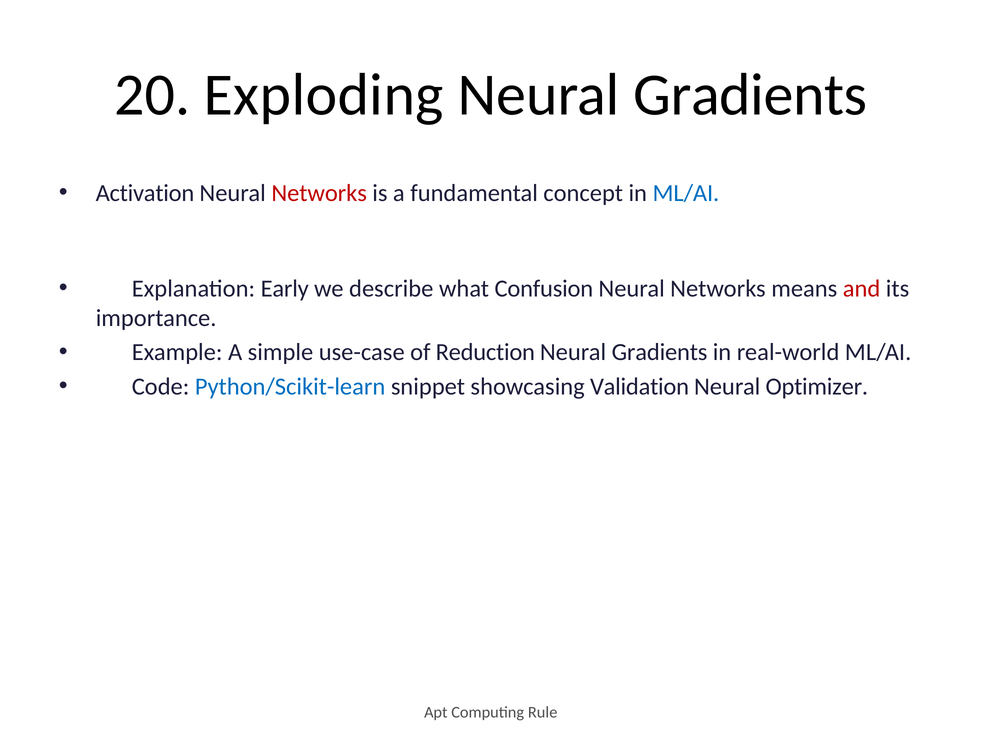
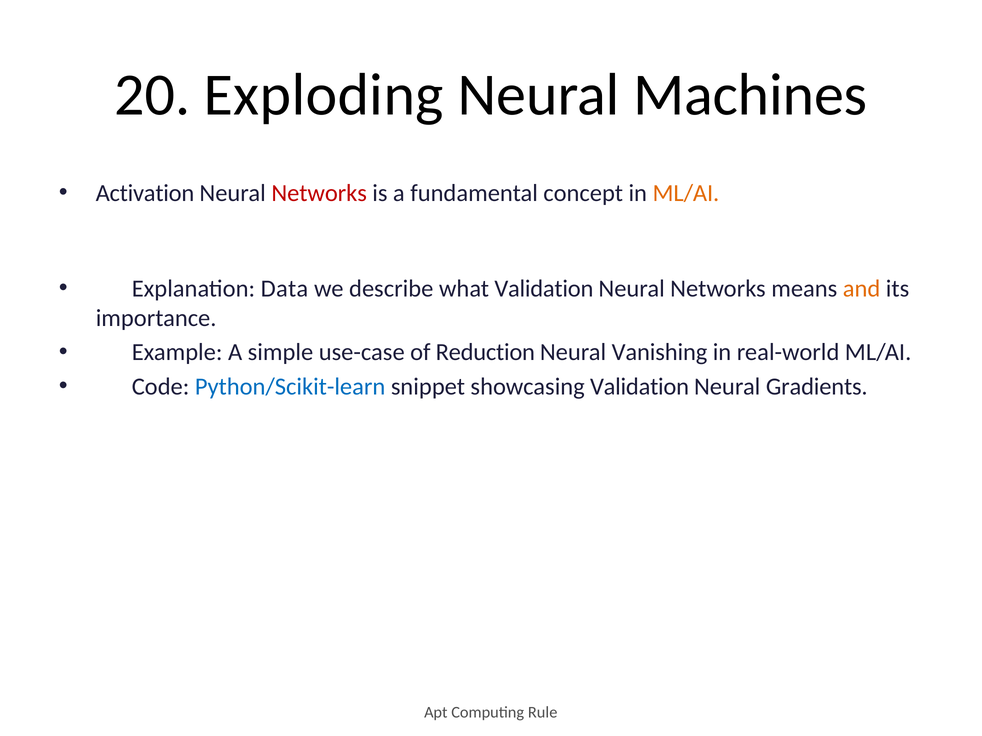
Gradients: Gradients -> Machines (750, 95)
ML/AI colour: blue -> orange (686, 193)
Early: Early -> Data (284, 289)
what Confusion: Confusion -> Validation (544, 289)
and colour: red -> orange (862, 289)
Gradients: Gradients -> Vanishing (660, 353)
Optimizer: Optimizer -> Gradients (817, 387)
